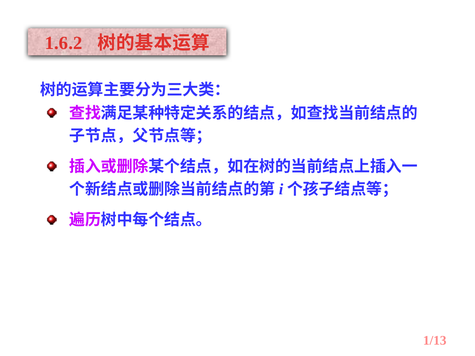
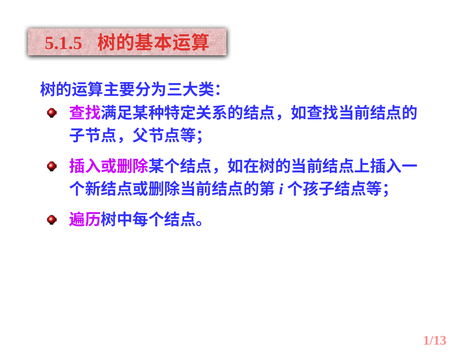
1.6.2: 1.6.2 -> 5.1.5 (64, 43)
